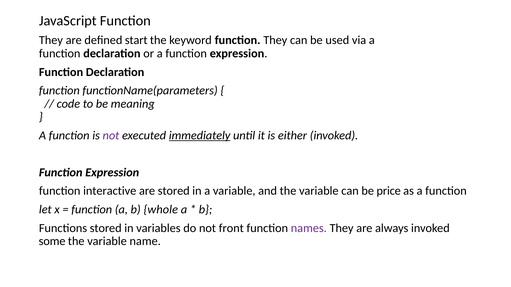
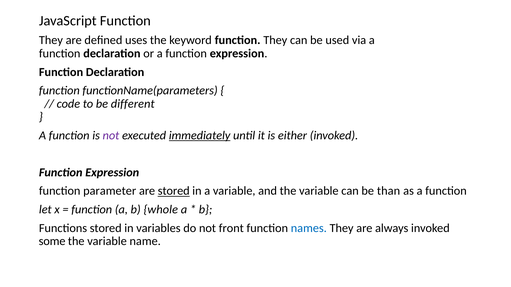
start: start -> uses (136, 40)
meaning: meaning -> different (133, 104)
interactive: interactive -> parameter (110, 191)
stored underline: none -> present (174, 191)
price: price -> than (389, 191)
names colour: purple -> blue (309, 228)
